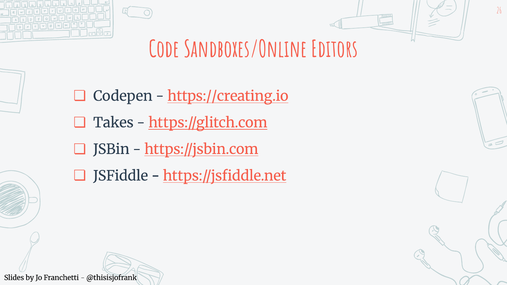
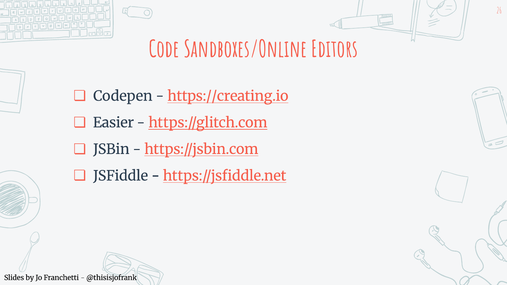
Takes: Takes -> Easier (113, 123)
